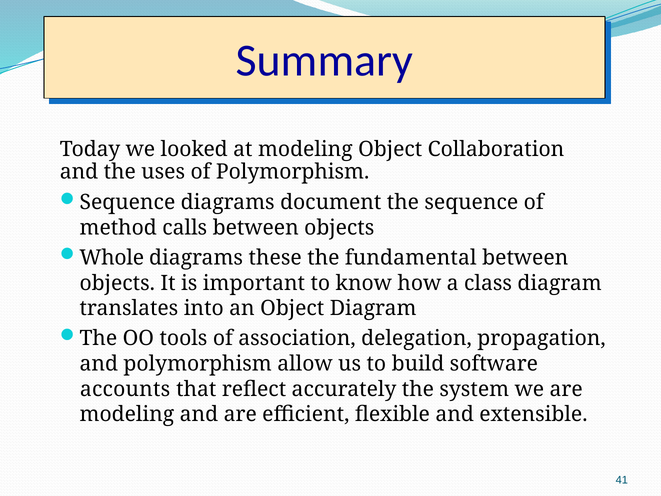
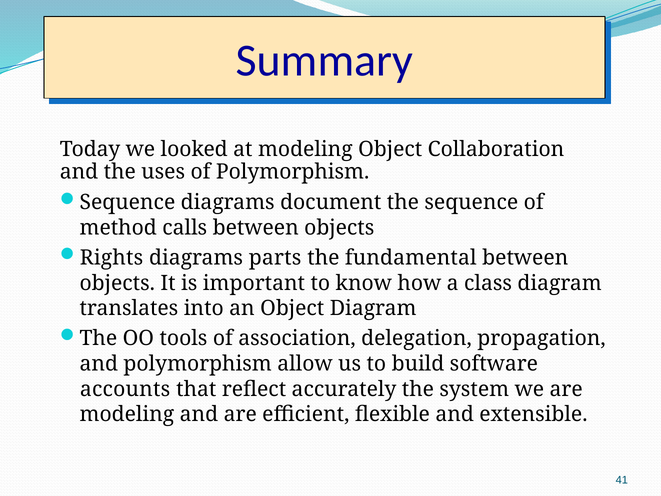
Whole: Whole -> Rights (112, 258)
these: these -> parts (275, 258)
